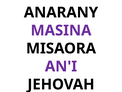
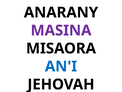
AN'I colour: purple -> blue (61, 66)
